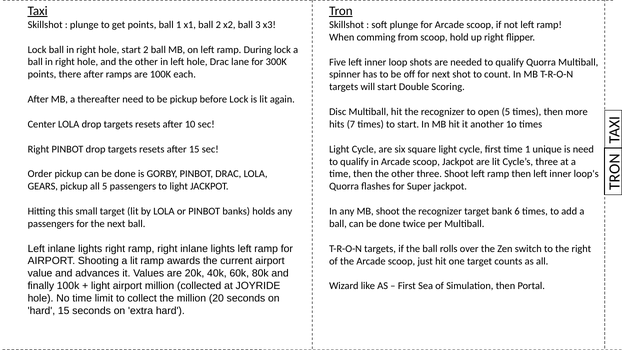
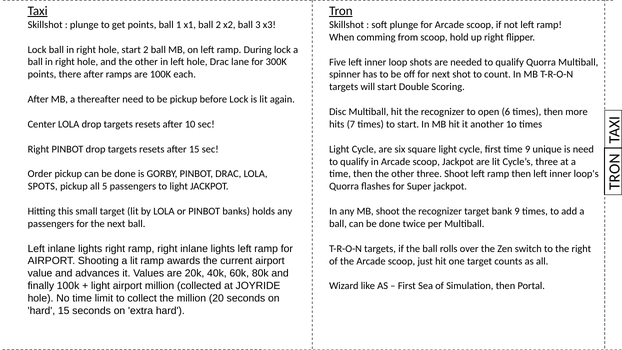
open 5: 5 -> 6 (506, 112)
time 1: 1 -> 9 (528, 149)
GEARS: GEARS -> SPOTS (43, 186)
bank 6: 6 -> 9 (517, 211)
